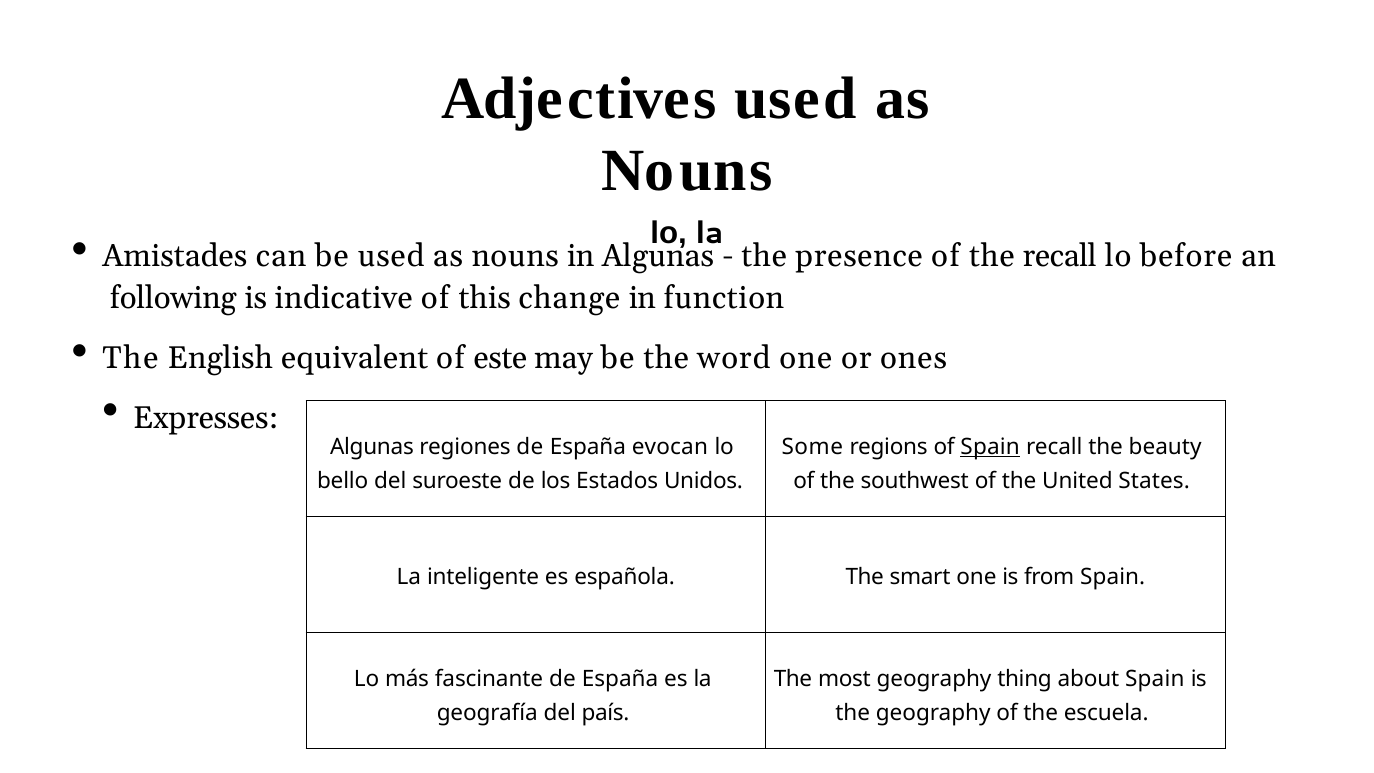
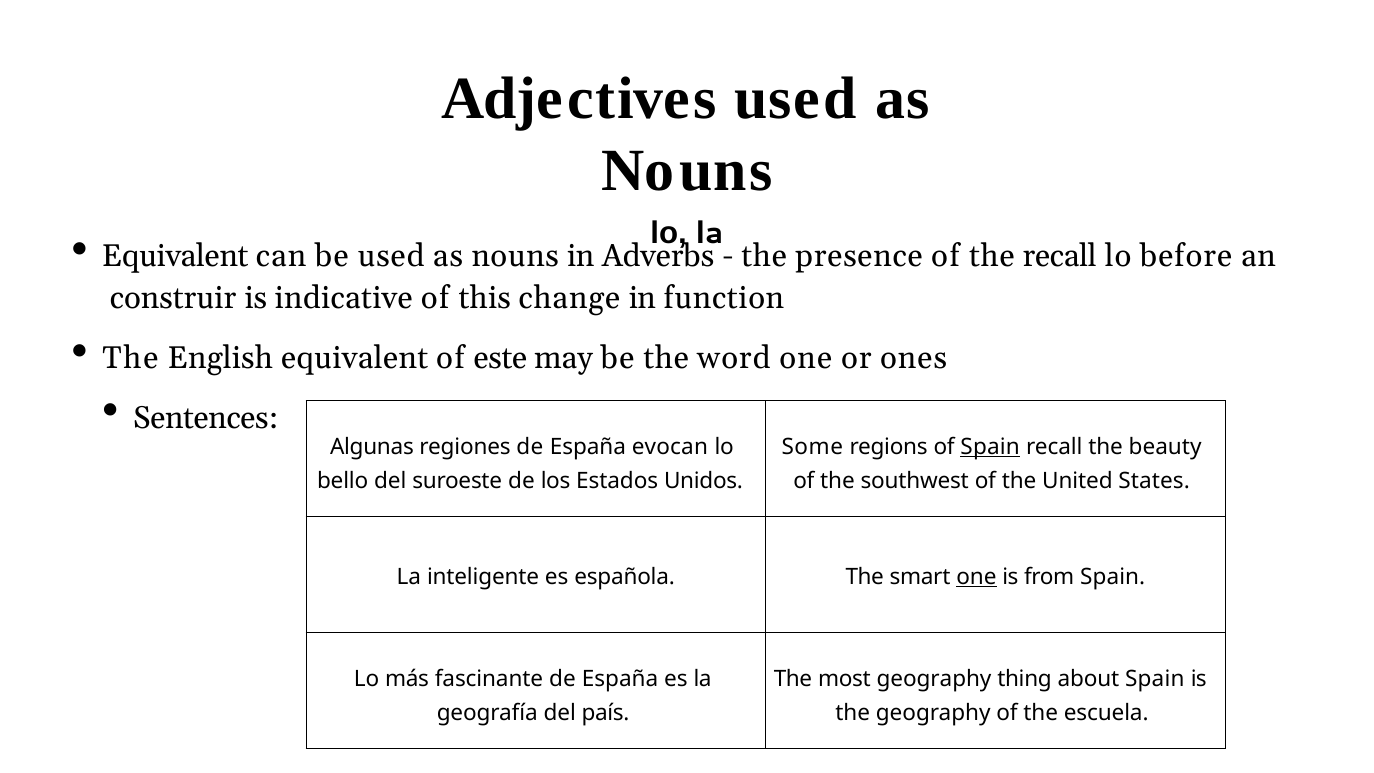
Amistades: Amistades -> Equivalent (175, 256)
in Algunas: Algunas -> Adverbs (658, 256)
following: following -> construir (173, 298)
Expresses: Expresses -> Sentences (206, 418)
one underline: none -> present (976, 577)
